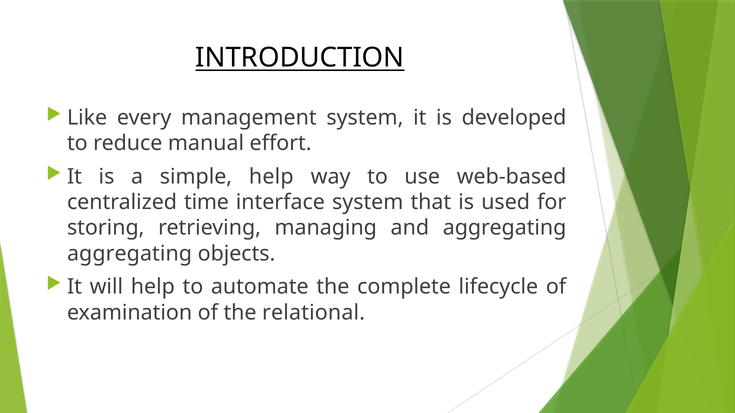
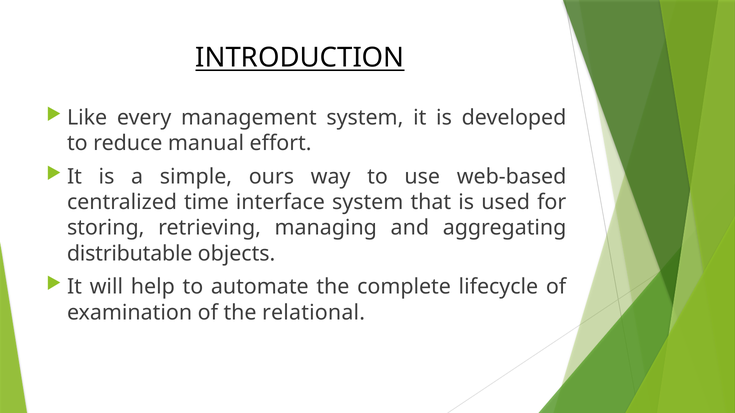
simple help: help -> ours (271, 177)
aggregating: aggregating -> distributable (130, 254)
